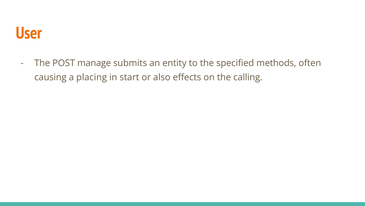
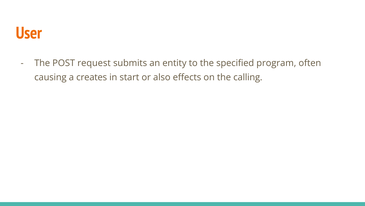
manage: manage -> request (94, 63)
methods: methods -> program (276, 63)
placing: placing -> creates (92, 77)
